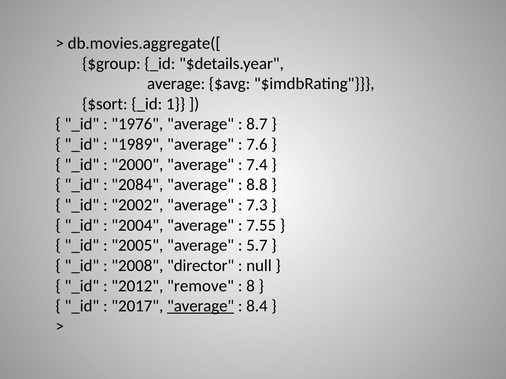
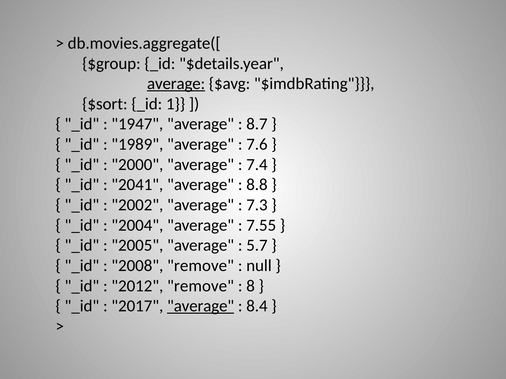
average underline: none -> present (176, 84)
1976: 1976 -> 1947 (137, 124)
2084: 2084 -> 2041 (137, 185)
2008 director: director -> remove (201, 266)
